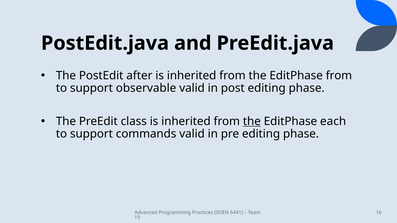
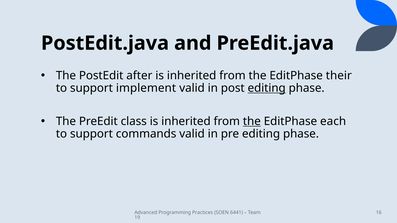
EditPhase from: from -> their (339, 76)
observable: observable -> implement (146, 88)
editing underline: none -> present (267, 88)
